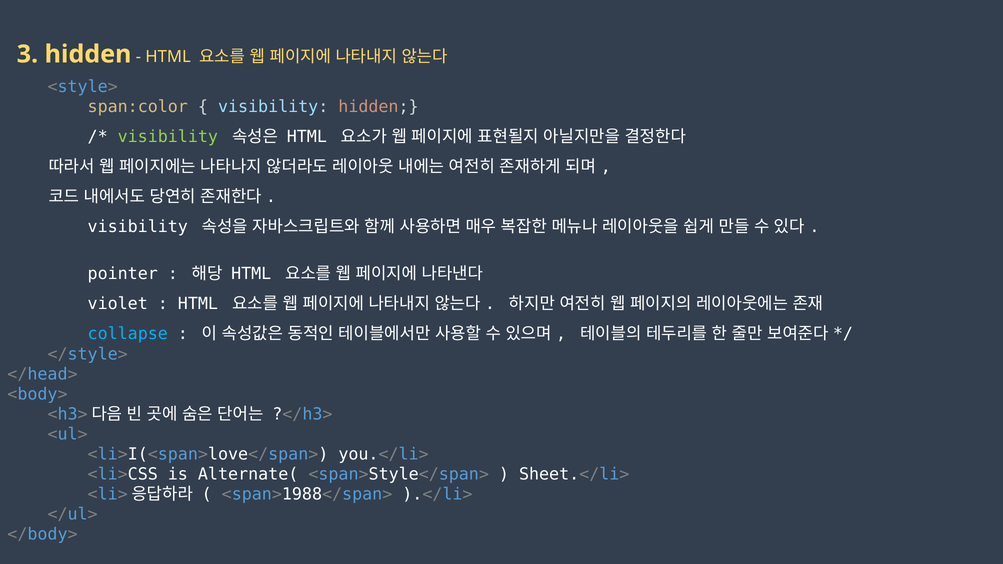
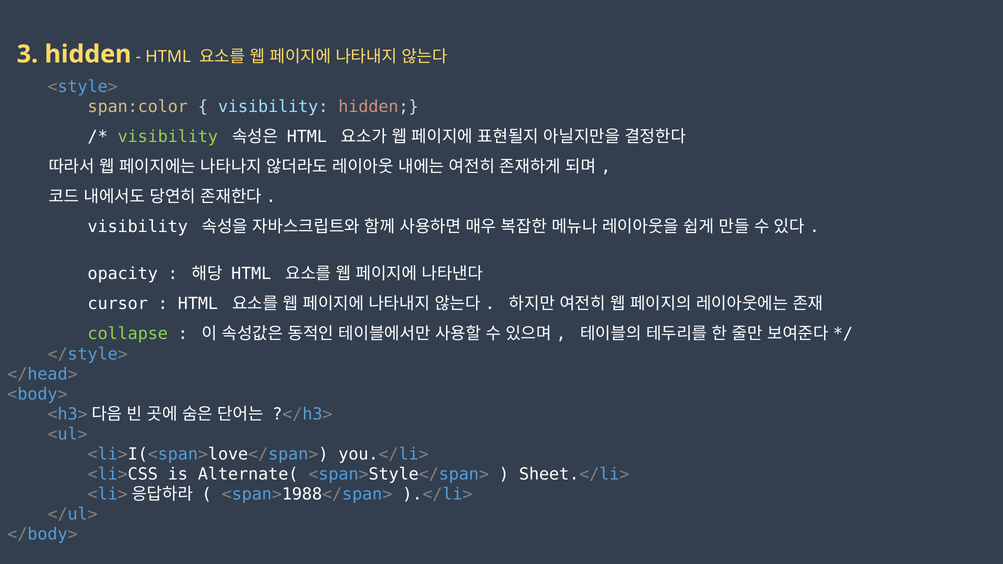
pointer: pointer -> opacity (123, 274)
violet: violet -> cursor (118, 304)
collapse colour: light blue -> light green (128, 334)
